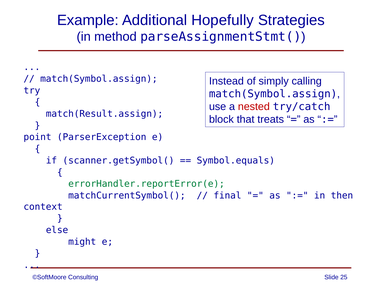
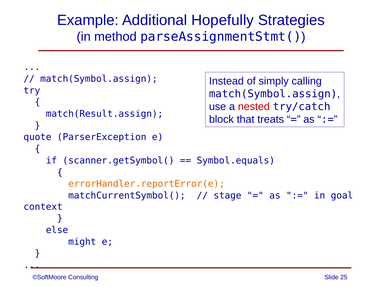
point: point -> quote (38, 137)
errorHandler.reportError(e colour: green -> orange (146, 184)
final: final -> stage (227, 195)
then: then -> goal (342, 195)
